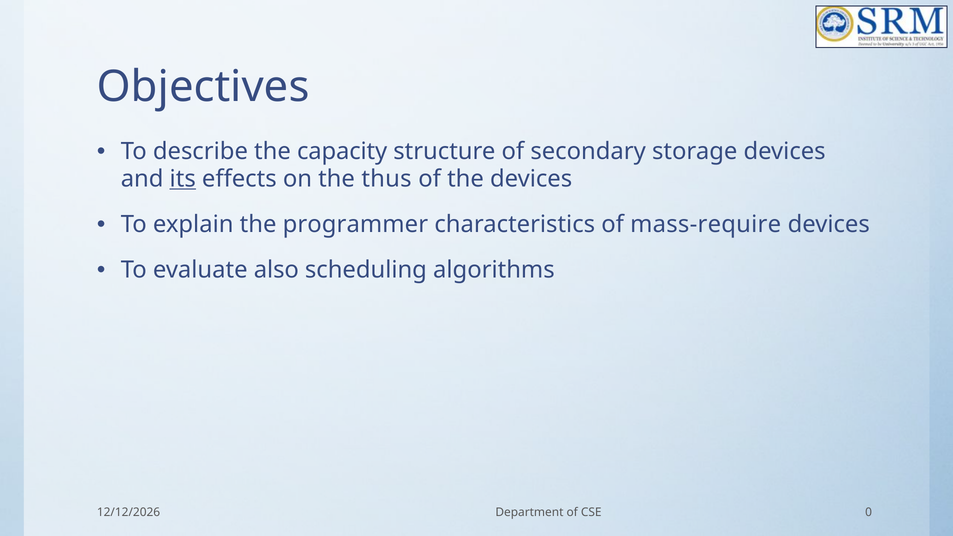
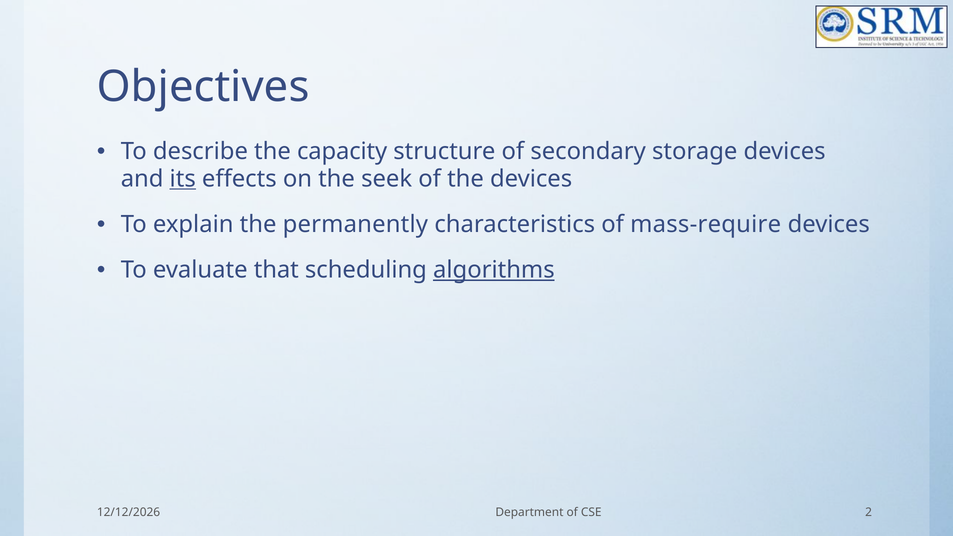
thus: thus -> seek (387, 179)
programmer: programmer -> permanently (355, 225)
also: also -> that (276, 270)
algorithms underline: none -> present (494, 270)
0: 0 -> 2 (869, 513)
